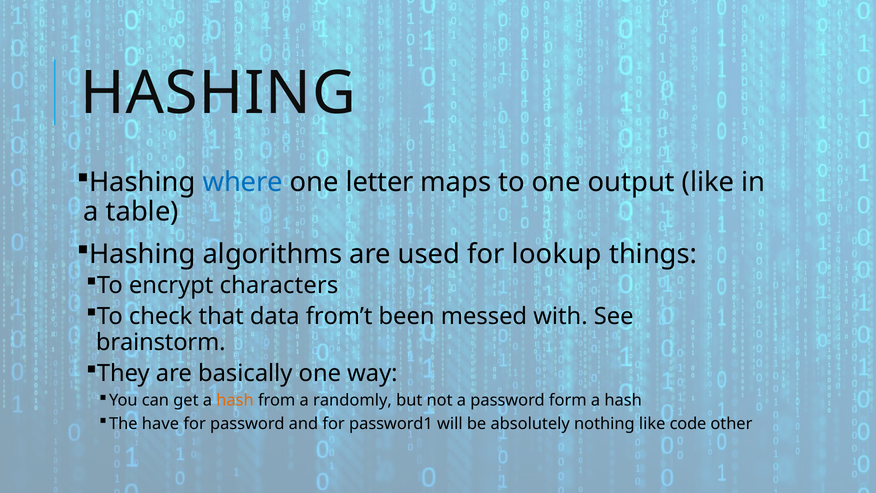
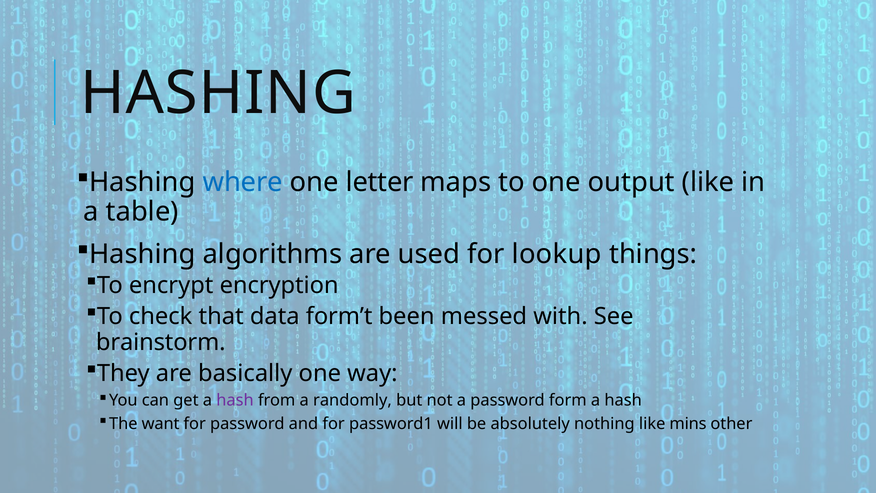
characters: characters -> encryption (279, 285)
from’t: from’t -> form’t (339, 316)
hash colour: orange -> purple (235, 400)
have: have -> want (161, 424)
code: code -> mins (688, 424)
